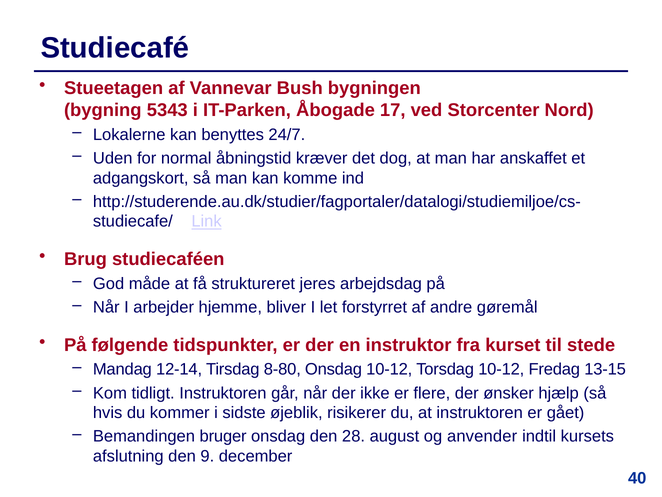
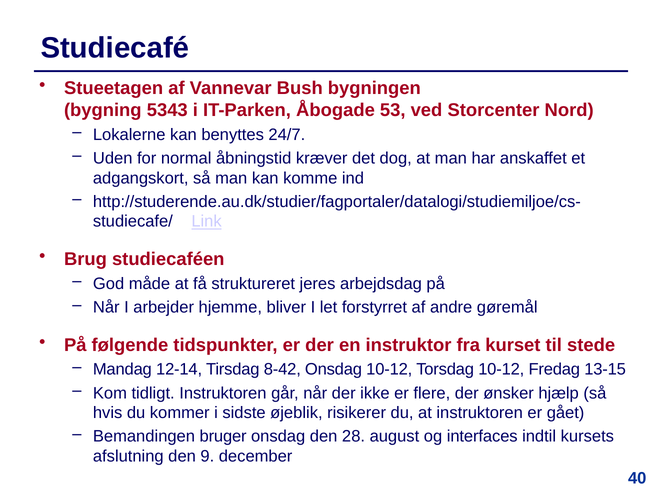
17: 17 -> 53 (393, 110)
8-80: 8-80 -> 8-42 (282, 369)
anvender: anvender -> interfaces (482, 436)
